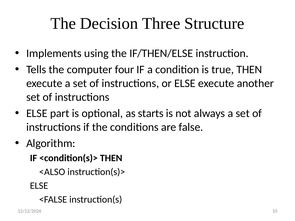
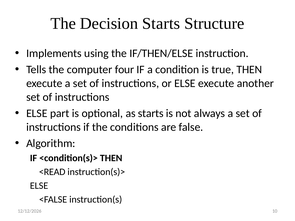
Decision Three: Three -> Starts (161, 24)
<ALSO: <ALSO -> <READ (52, 172)
